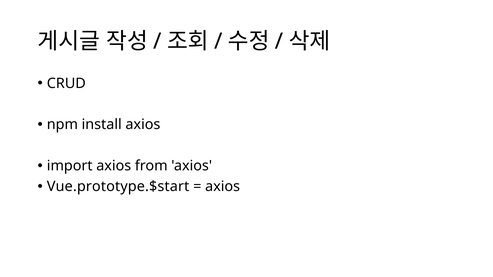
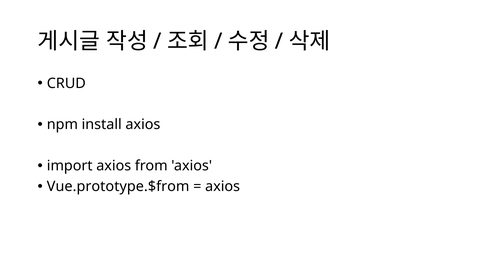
Vue.prototype.$start: Vue.prototype.$start -> Vue.prototype.$from (118, 187)
